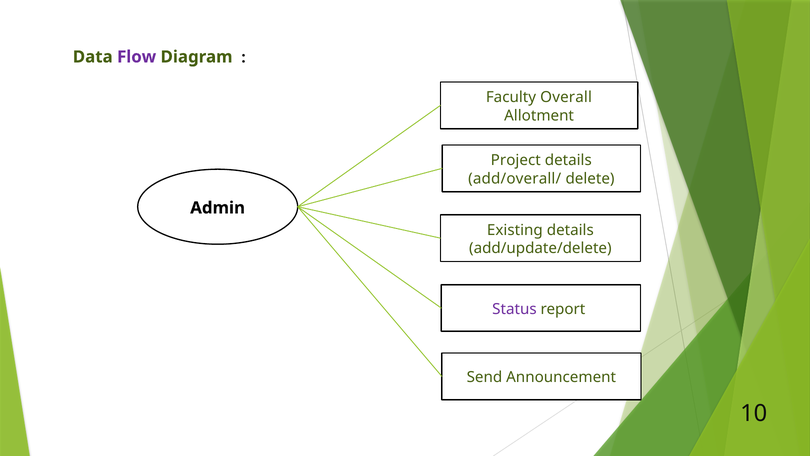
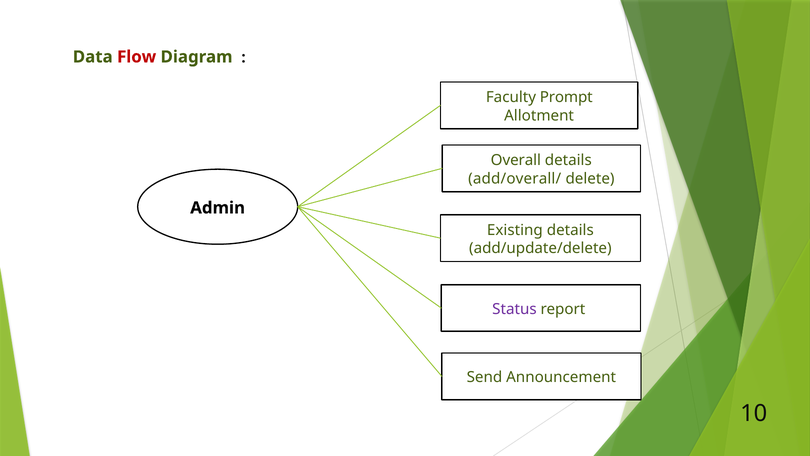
Flow colour: purple -> red (137, 57)
Overall: Overall -> Prompt (566, 97)
Project: Project -> Overall (516, 160)
